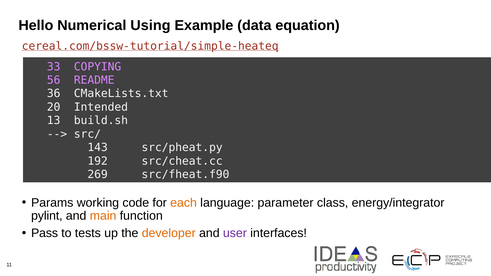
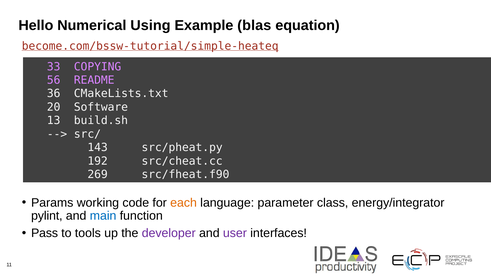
data: data -> blas (254, 25)
cereal.com/bssw-tutorial/simple-heateq: cereal.com/bssw-tutorial/simple-heateq -> become.com/bssw-tutorial/simple-heateq (150, 46)
Intended: Intended -> Software (101, 107)
main colour: orange -> blue (103, 216)
tests: tests -> tools (88, 233)
developer colour: orange -> purple (169, 233)
